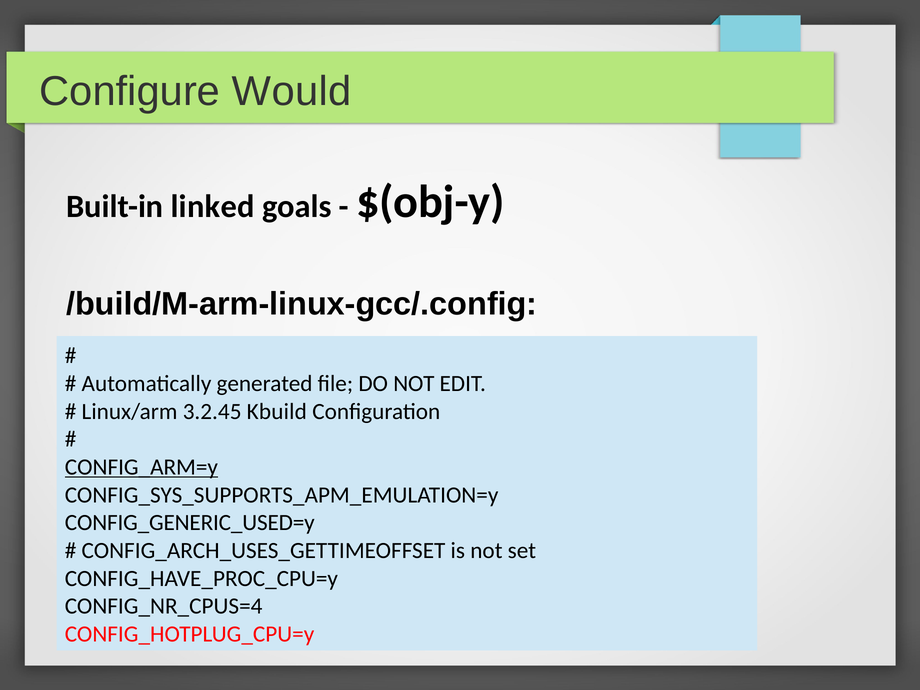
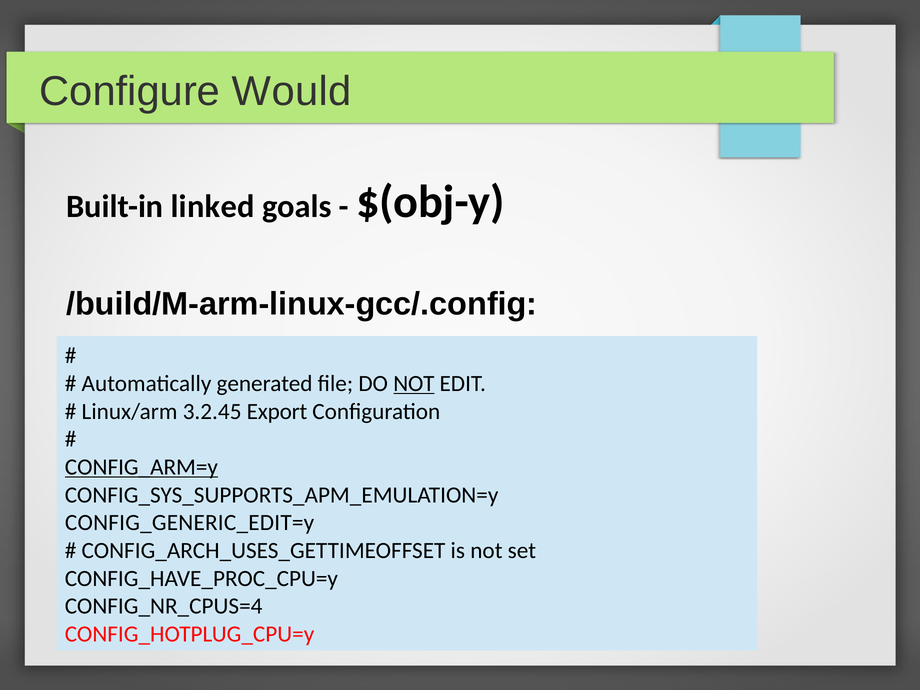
NOT underline: none -> present (414, 384)
Kbuild: Kbuild -> Export (277, 411)
CONFIG_GENERIC_USED=y: CONFIG_GENERIC_USED=y -> CONFIG_GENERIC_EDIT=y (190, 523)
